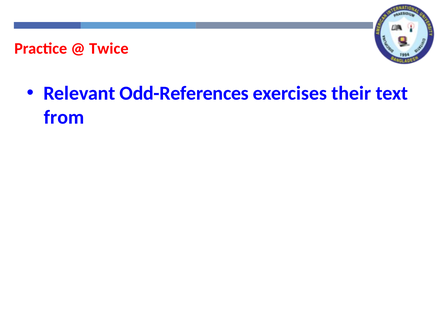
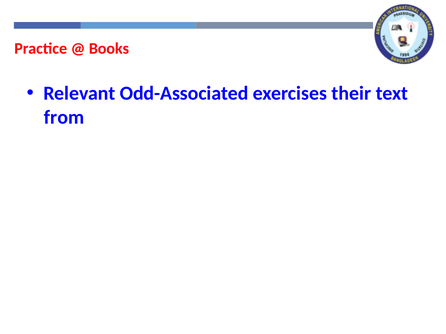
Twice: Twice -> Books (109, 49)
Odd-References: Odd-References -> Odd-Associated (184, 94)
